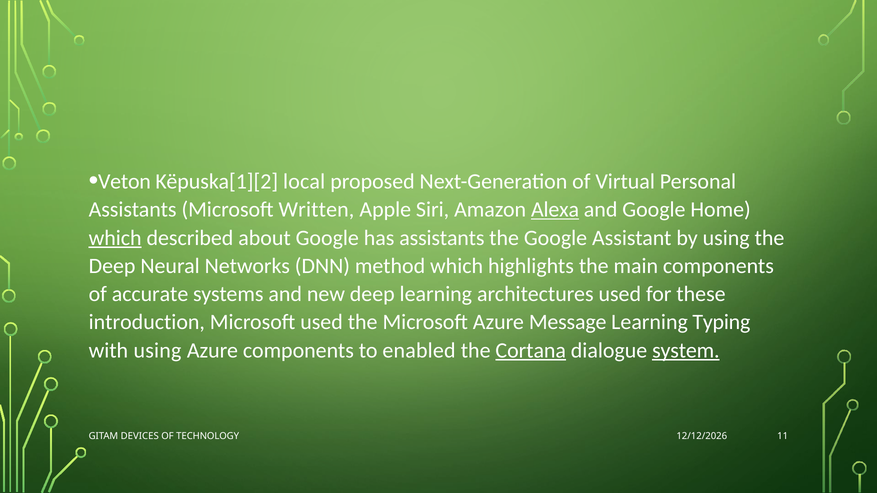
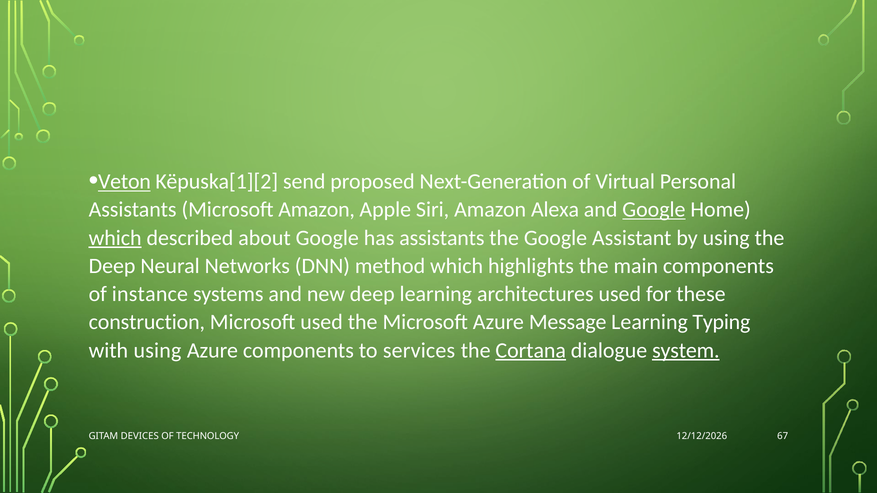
Veton underline: none -> present (124, 182)
local: local -> send (304, 182)
Microsoft Written: Written -> Amazon (317, 210)
Alexa underline: present -> none (555, 210)
Google underline: none -> present (654, 210)
accurate: accurate -> instance (150, 294)
introduction: introduction -> construction (147, 322)
enabled: enabled -> services (419, 351)
11: 11 -> 67 (783, 436)
